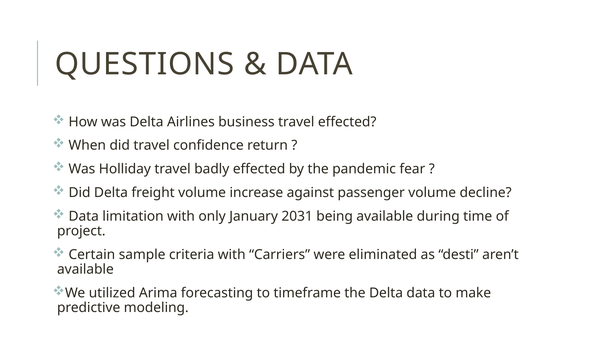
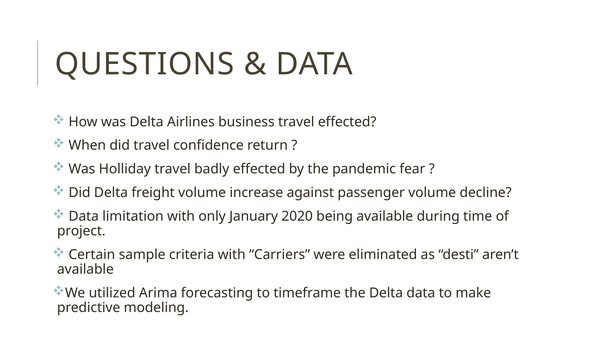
2031: 2031 -> 2020 (297, 216)
